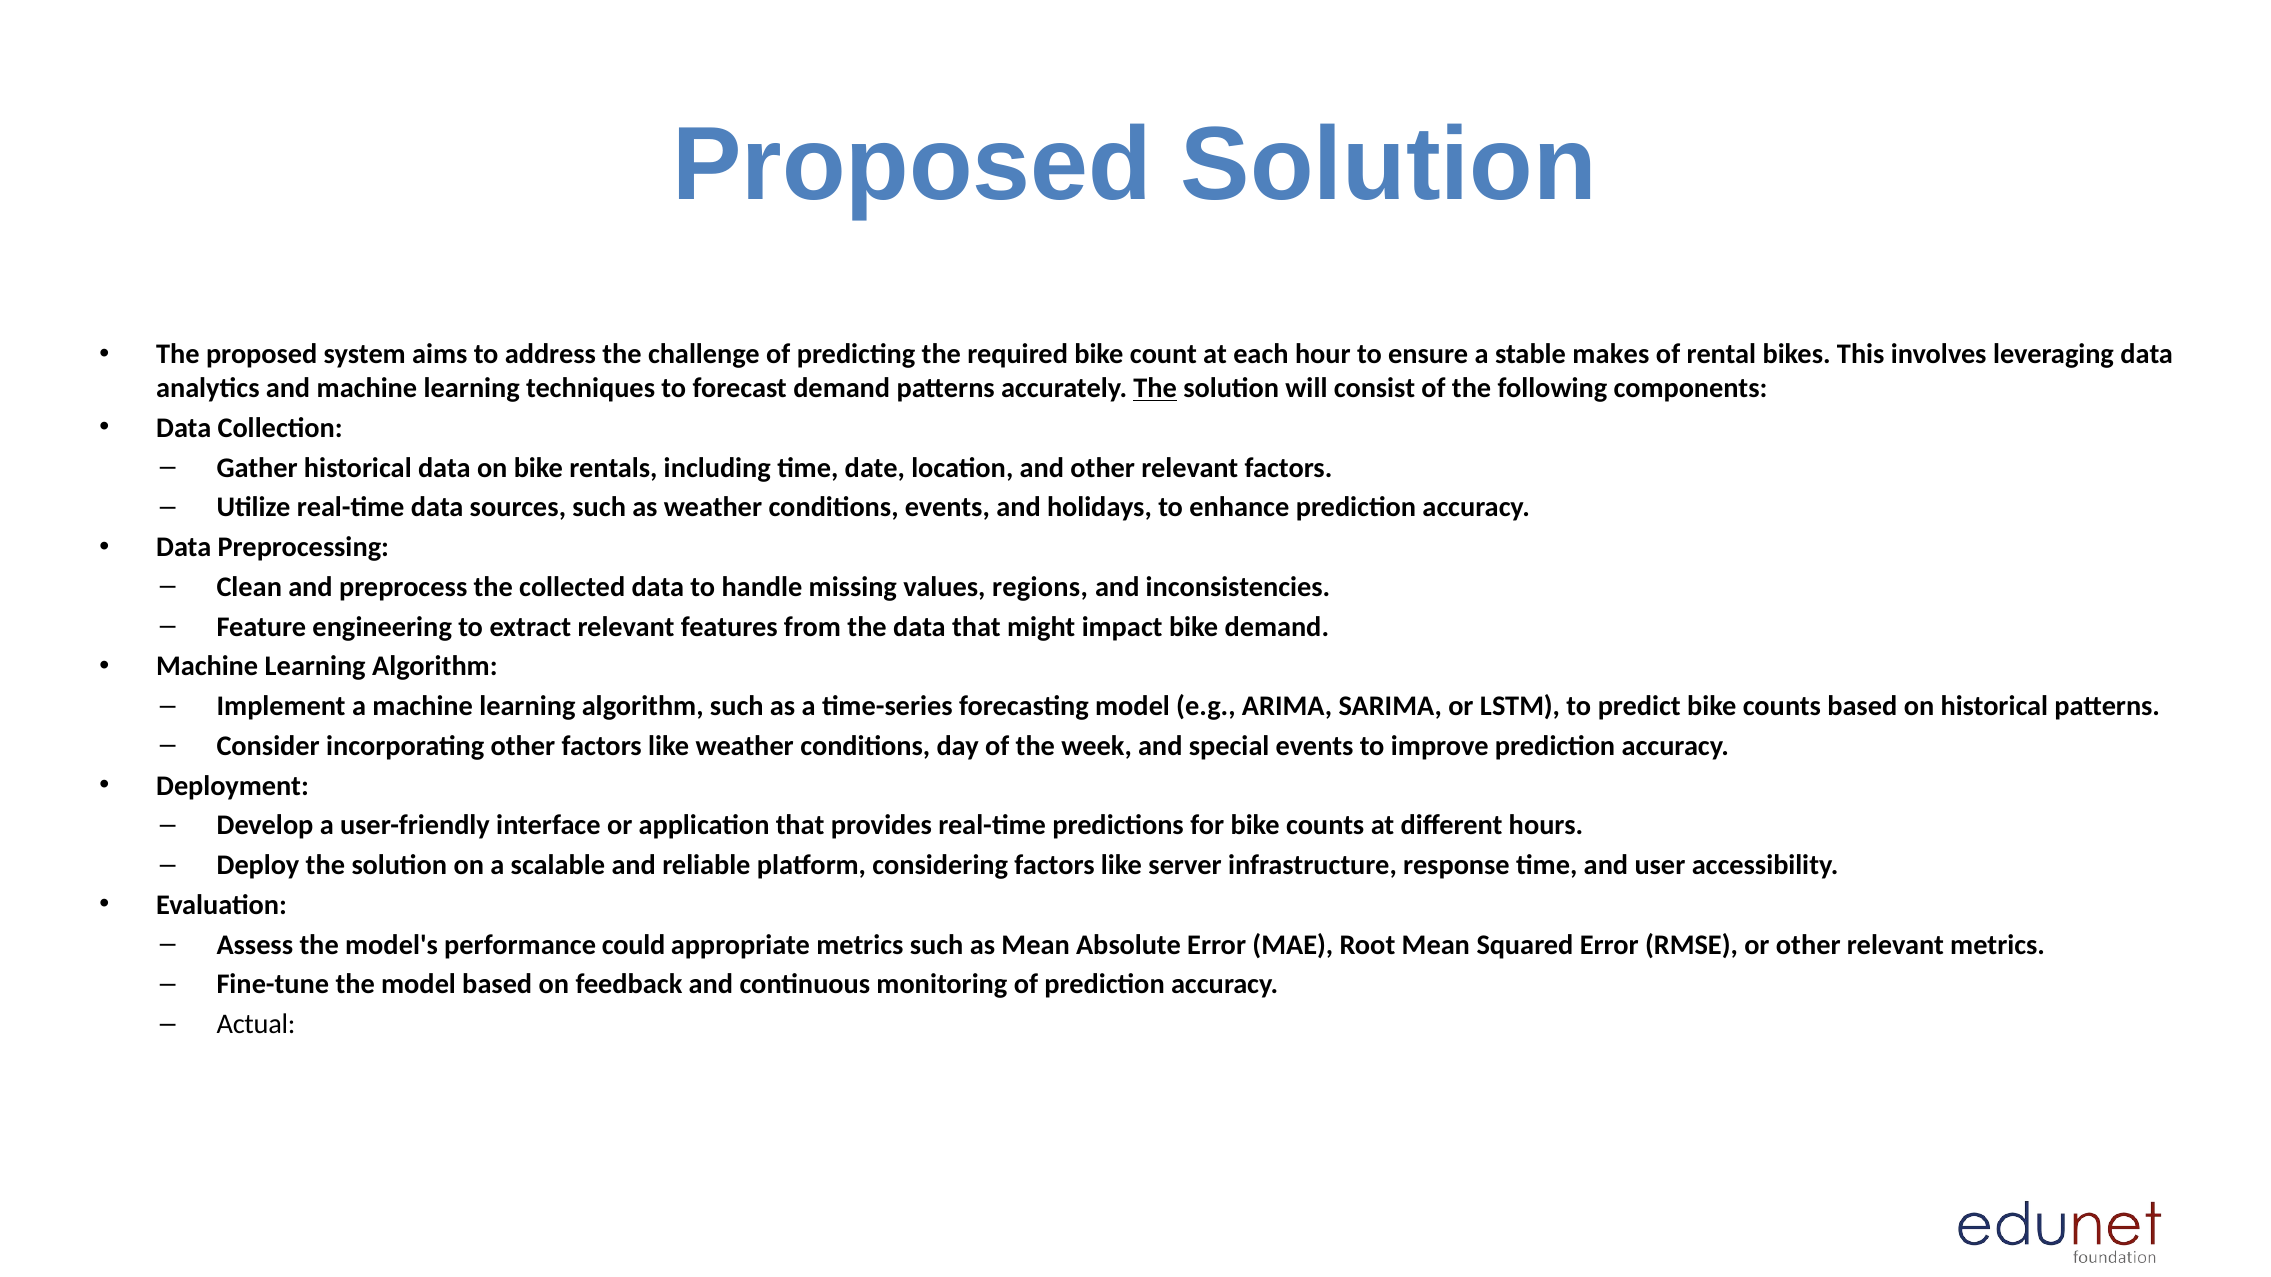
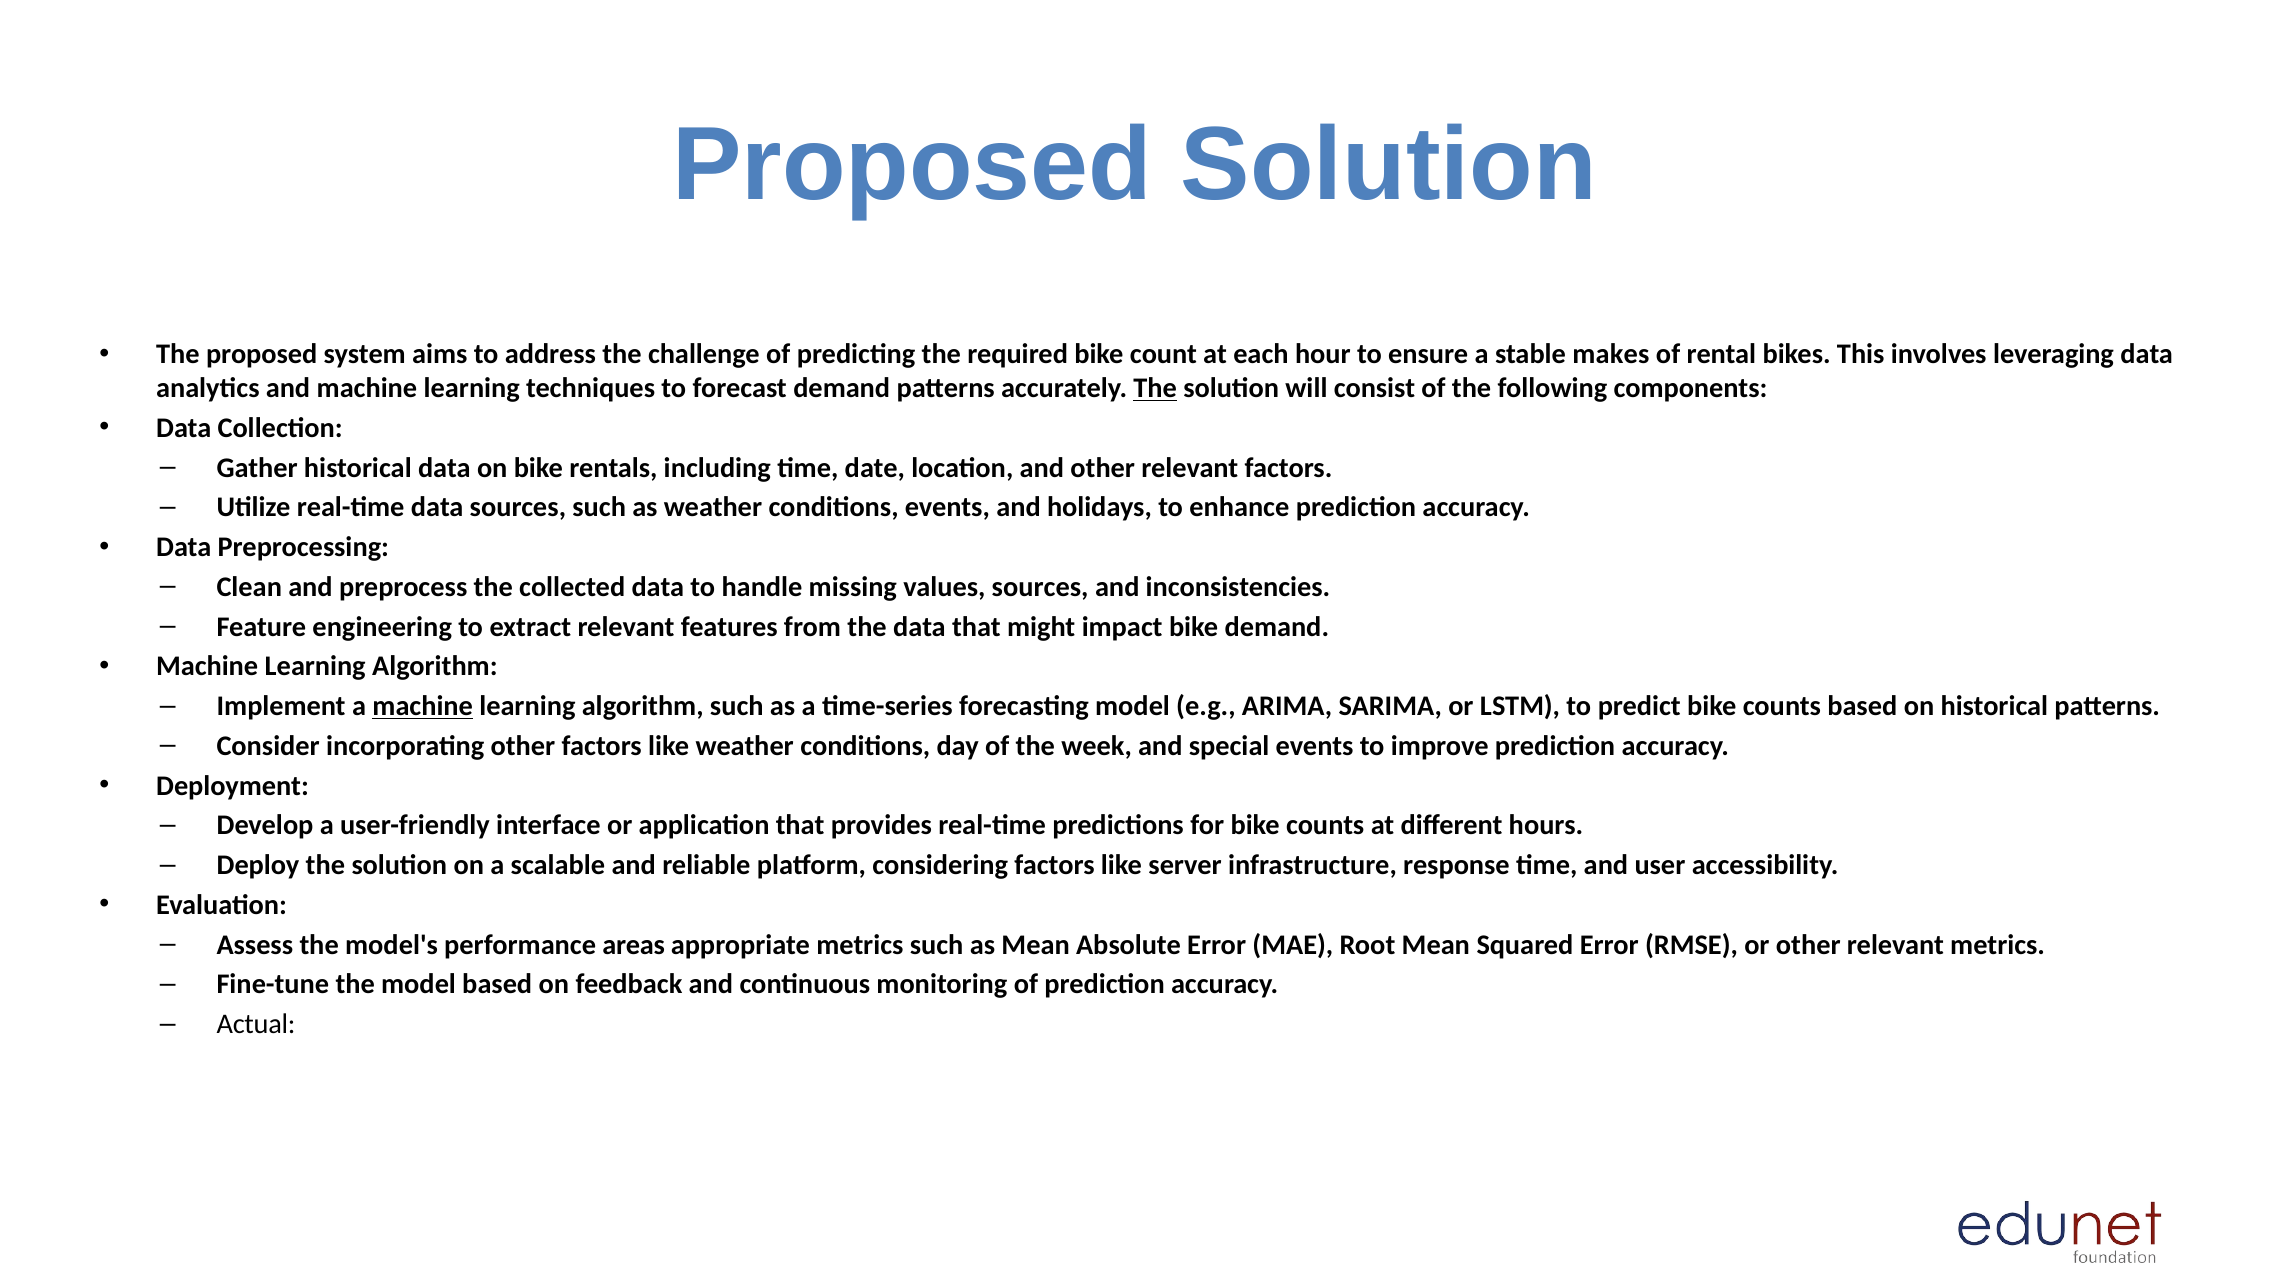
values regions: regions -> sources (1040, 587)
machine underline: none -> present (423, 707)
could: could -> areas (634, 945)
